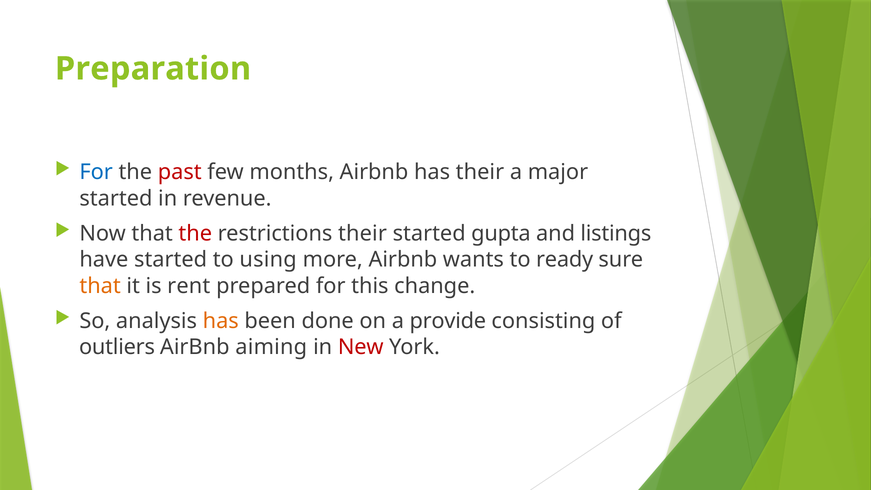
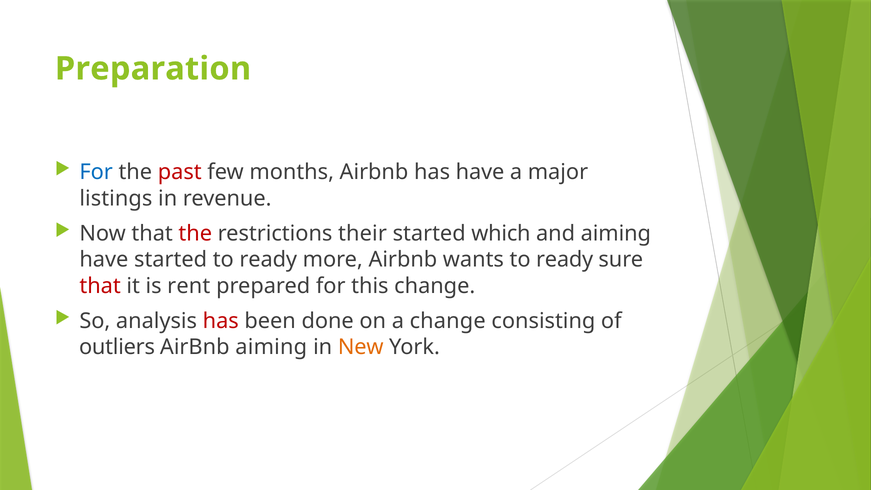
has their: their -> have (480, 172)
started: started -> listings (116, 198)
gupta: gupta -> which (501, 234)
and listings: listings -> aiming (616, 234)
started to using: using -> ready (268, 260)
that colour: orange -> red (100, 286)
has colour: orange -> red (221, 321)
a provide: provide -> change (448, 321)
New colour: red -> orange (361, 347)
